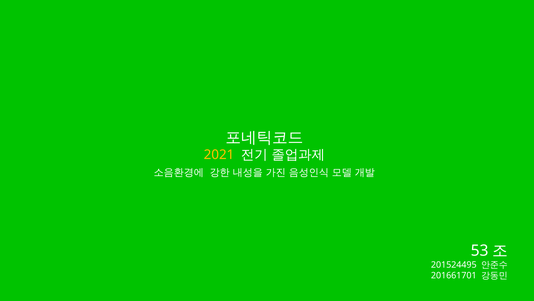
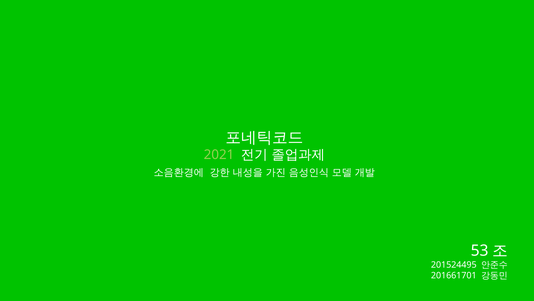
2021 colour: yellow -> light green (219, 155)
